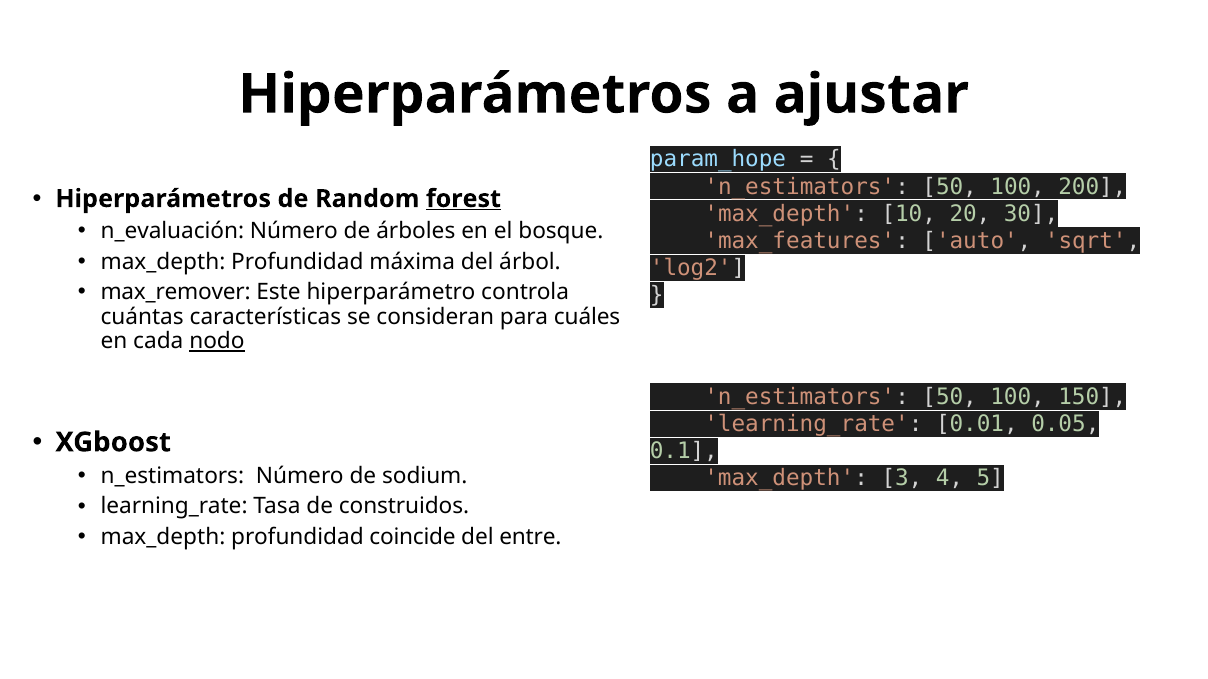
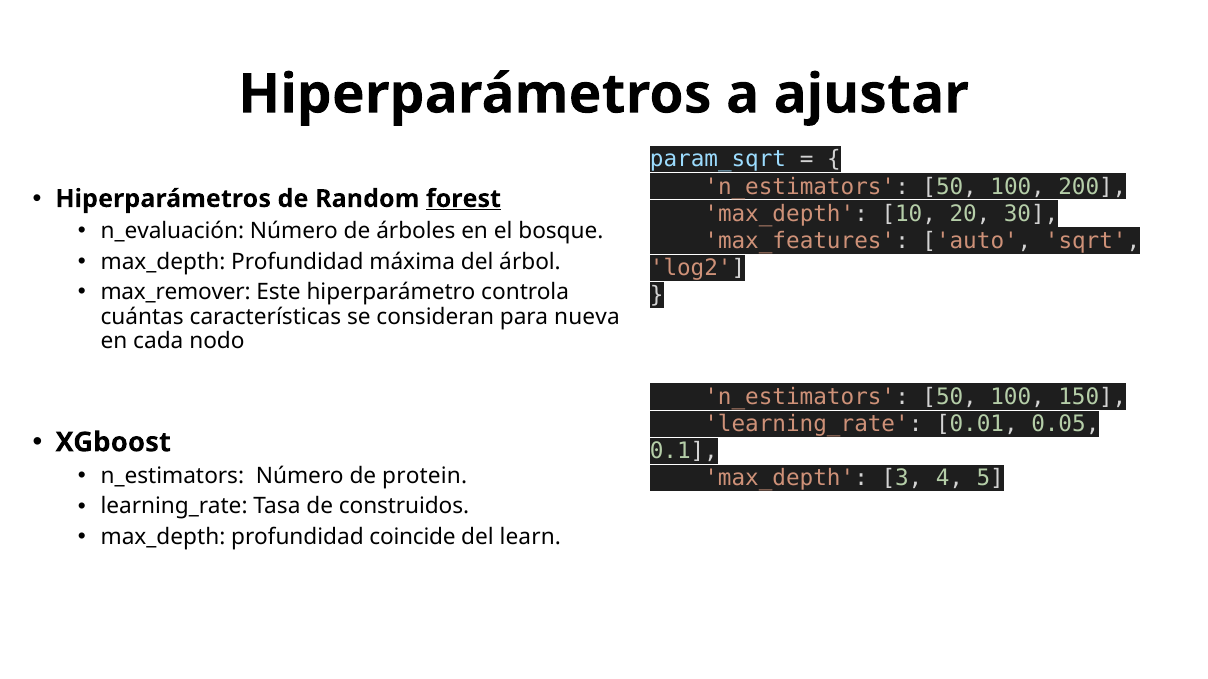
param_hope: param_hope -> param_sqrt (718, 160)
cuáles: cuáles -> nueva (587, 317)
nodo underline: present -> none (217, 341)
sodium: sodium -> protein (425, 476)
entre: entre -> learn (530, 538)
